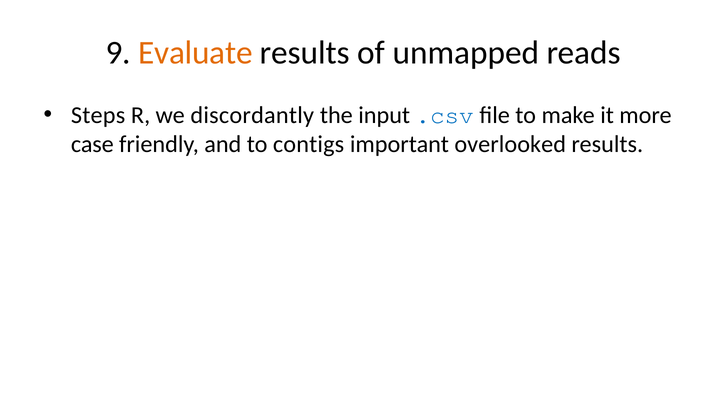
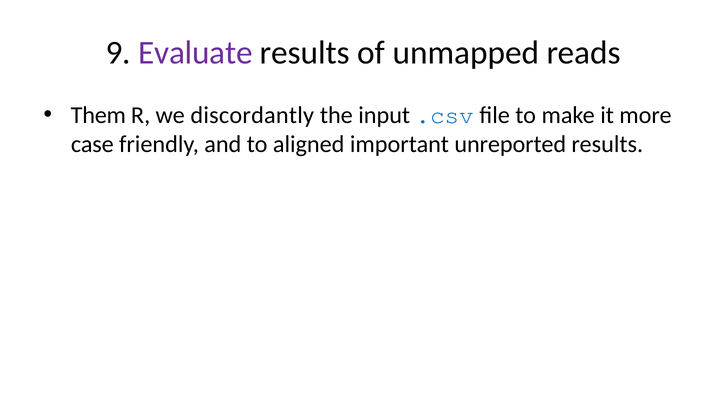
Evaluate colour: orange -> purple (195, 53)
Steps: Steps -> Them (98, 115)
contigs: contigs -> aligned (309, 144)
overlooked: overlooked -> unreported (510, 144)
